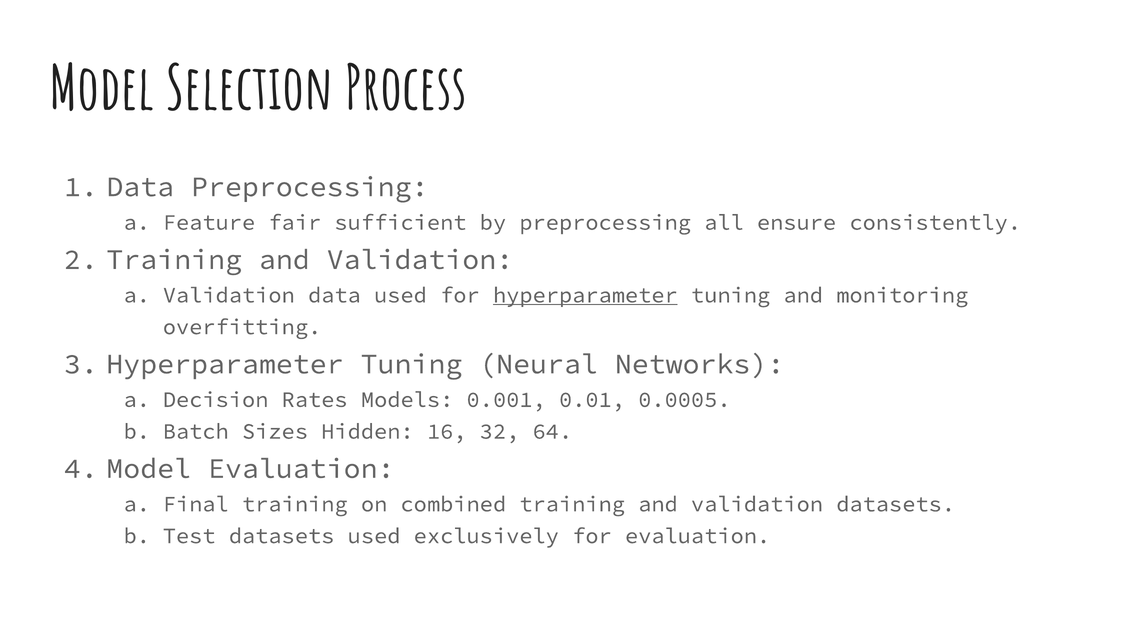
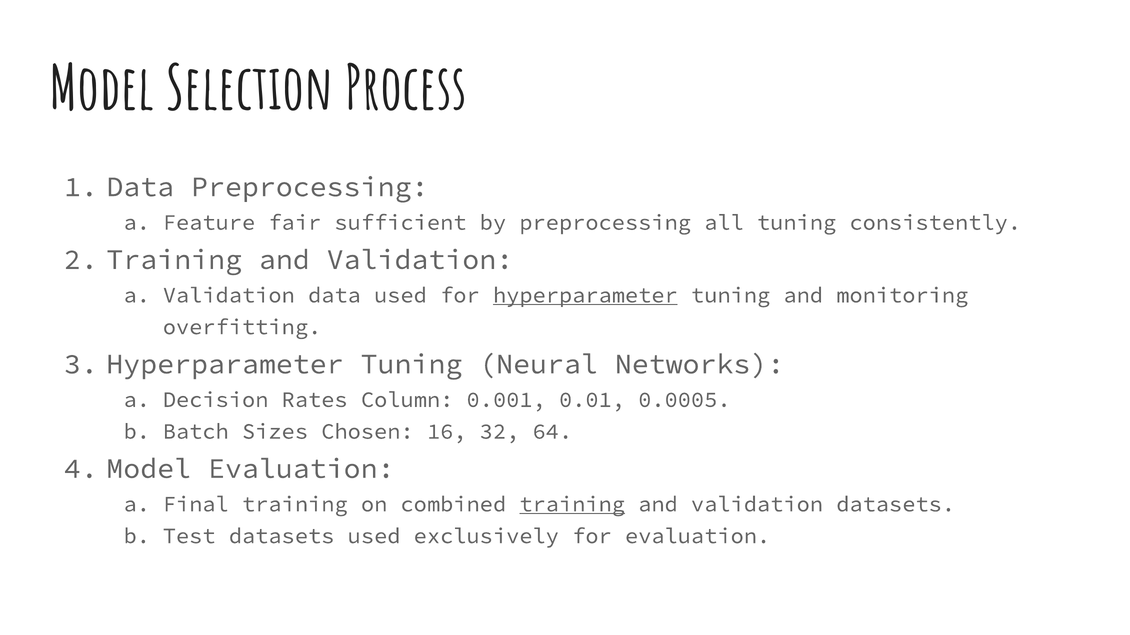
all ensure: ensure -> tuning (797, 223)
Models: Models -> Column (407, 400)
Hidden: Hidden -> Chosen (367, 432)
training underline: none -> present (572, 505)
